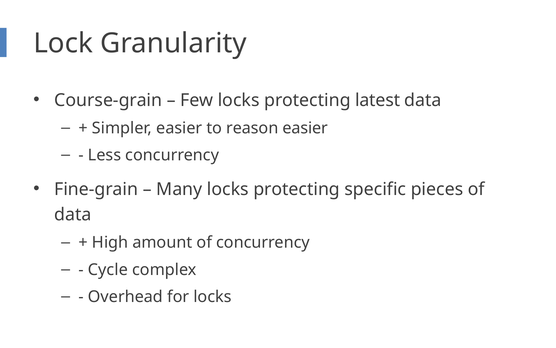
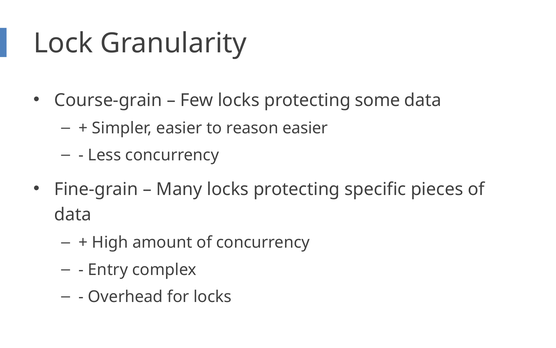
latest: latest -> some (378, 100)
Cycle: Cycle -> Entry (108, 269)
